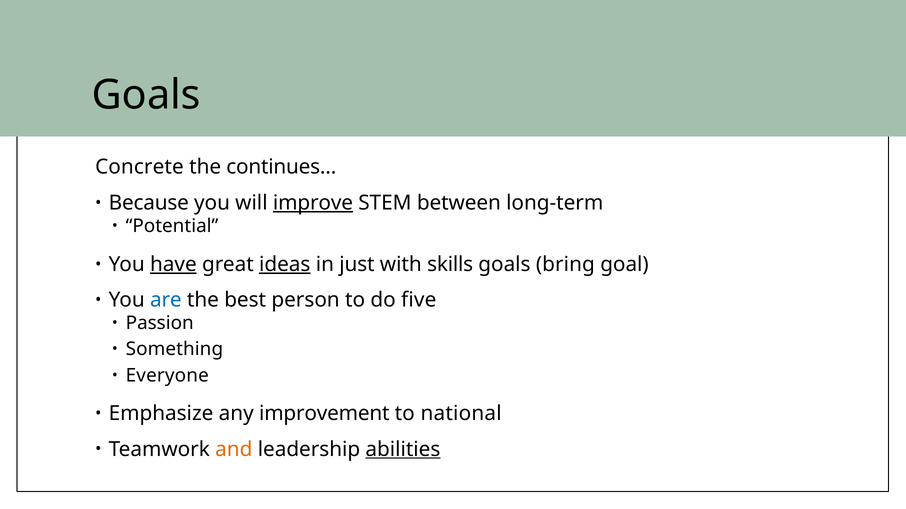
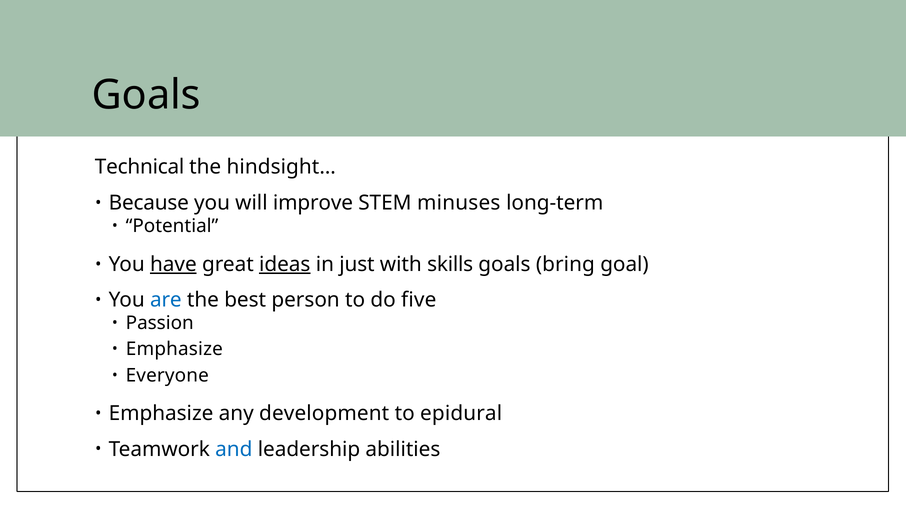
Concrete: Concrete -> Technical (140, 167)
continues…: continues… -> hindsight… (281, 167)
improve underline: present -> none (313, 203)
between: between -> minuses (459, 203)
Something: Something -> Emphasize (174, 350)
improvement: improvement -> development (324, 414)
national: national -> epidural (461, 414)
and colour: orange -> blue (234, 450)
abilities underline: present -> none (403, 450)
